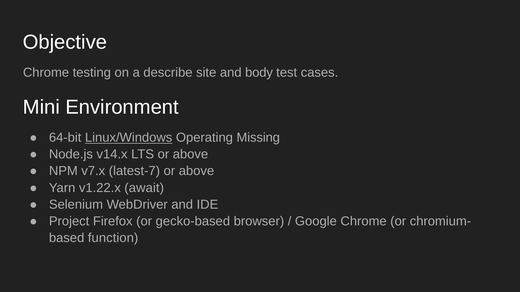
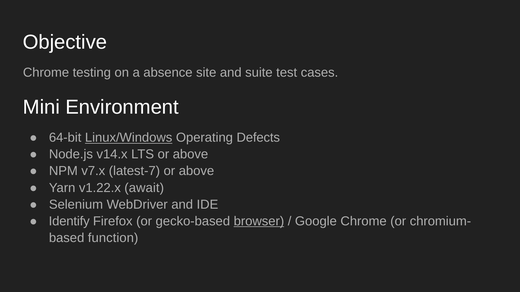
describe: describe -> absence (168, 73)
body: body -> suite (259, 73)
Missing: Missing -> Defects (258, 138)
Project: Project -> Identify (69, 222)
browser underline: none -> present (259, 222)
